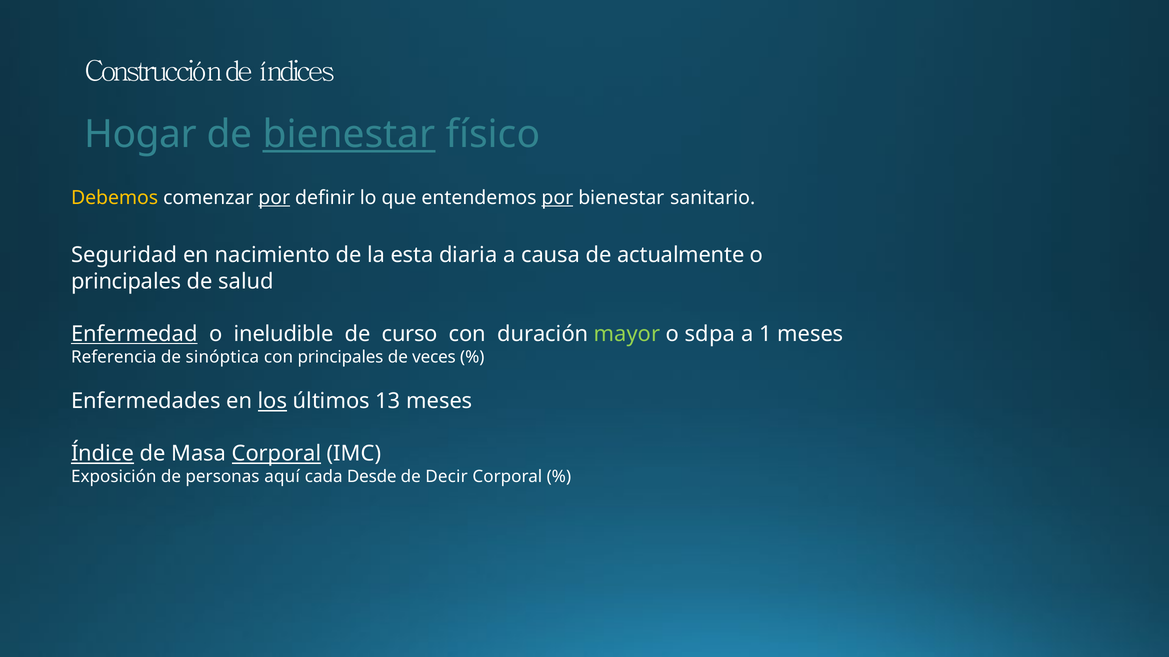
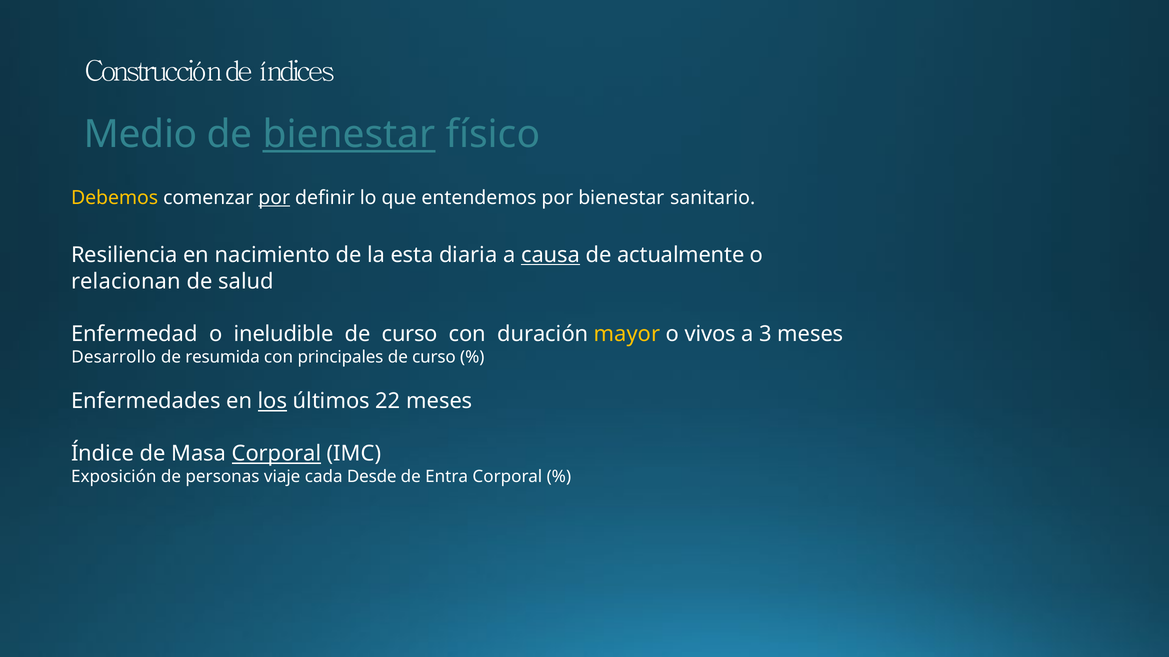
Hogar: Hogar -> Medio (141, 135)
por underline: present -> none (557, 198)
Seguridad: Seguridad -> Resiliencia (124, 255)
causa underline: none -> present (551, 255)
principales: principales -> relacionan (126, 282)
Enfermedad underline: present -> none (134, 334)
mayor colour: light green -> yellow (627, 334)
sdpa: sdpa -> vivos (710, 334)
1: 1 -> 3 (765, 334)
Referencia: Referencia -> Desarrollo (114, 357)
sinóptica: sinóptica -> resumida (223, 357)
veces: veces -> curso (434, 357)
13: 13 -> 22 (388, 402)
Índice underline: present -> none (102, 454)
aquí: aquí -> viaje (282, 477)
Decir: Decir -> Entra (447, 477)
